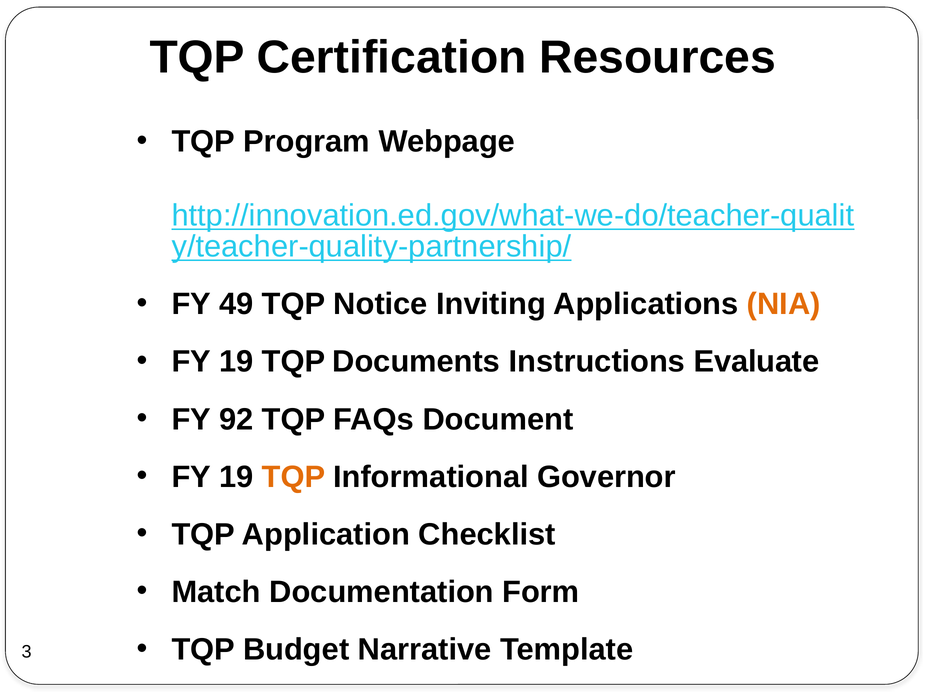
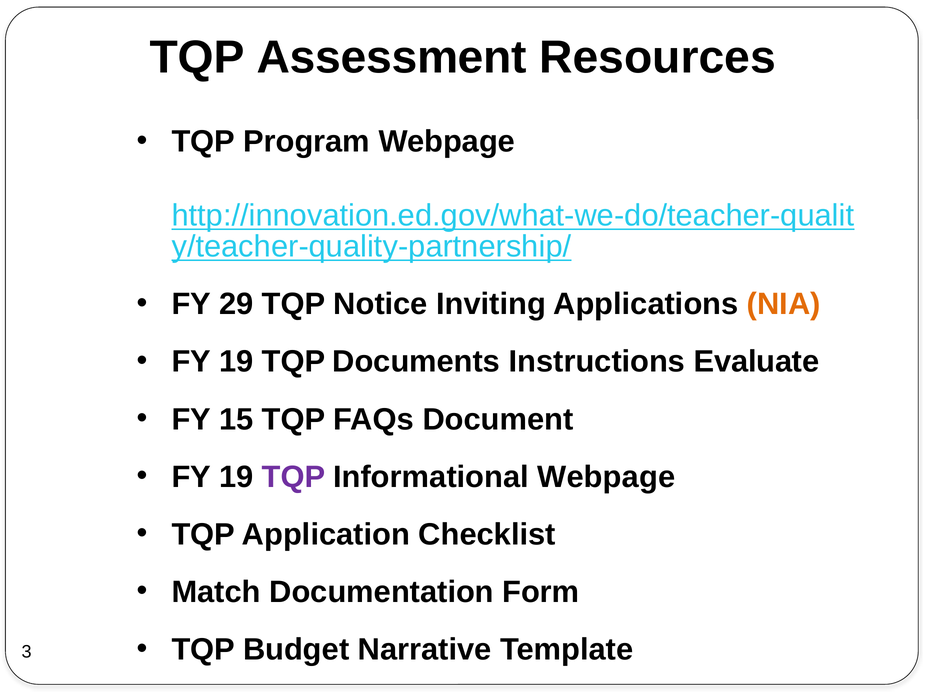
Certification: Certification -> Assessment (392, 57)
49: 49 -> 29 (236, 304)
92: 92 -> 15 (236, 420)
TQP colour: orange -> purple (294, 477)
Informational Governor: Governor -> Webpage (606, 477)
